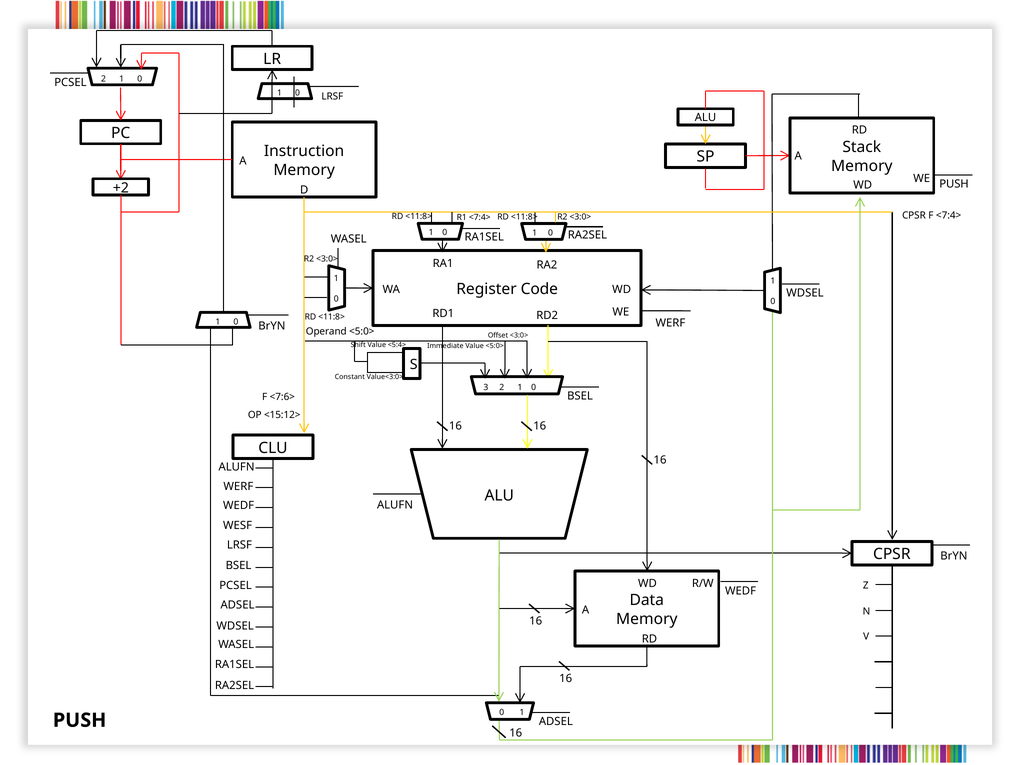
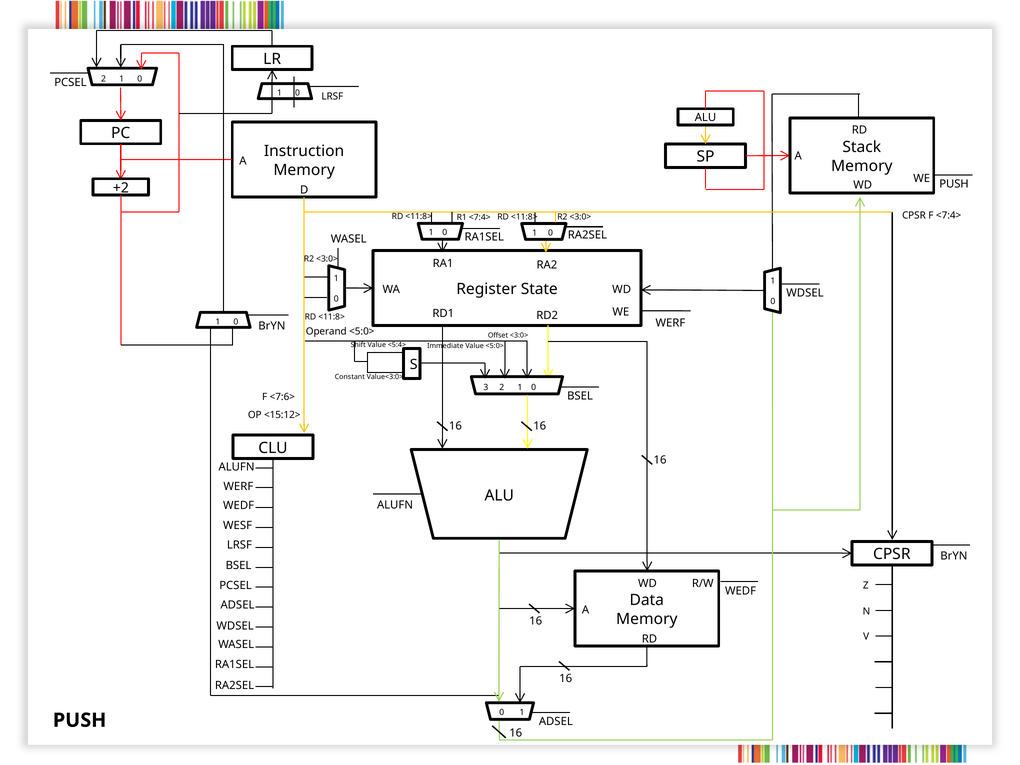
Code: Code -> State (539, 289)
